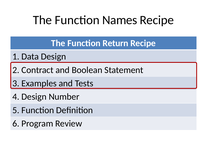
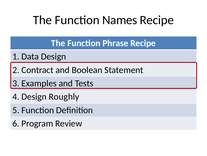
Return: Return -> Phrase (115, 43)
Number: Number -> Roughly (64, 96)
